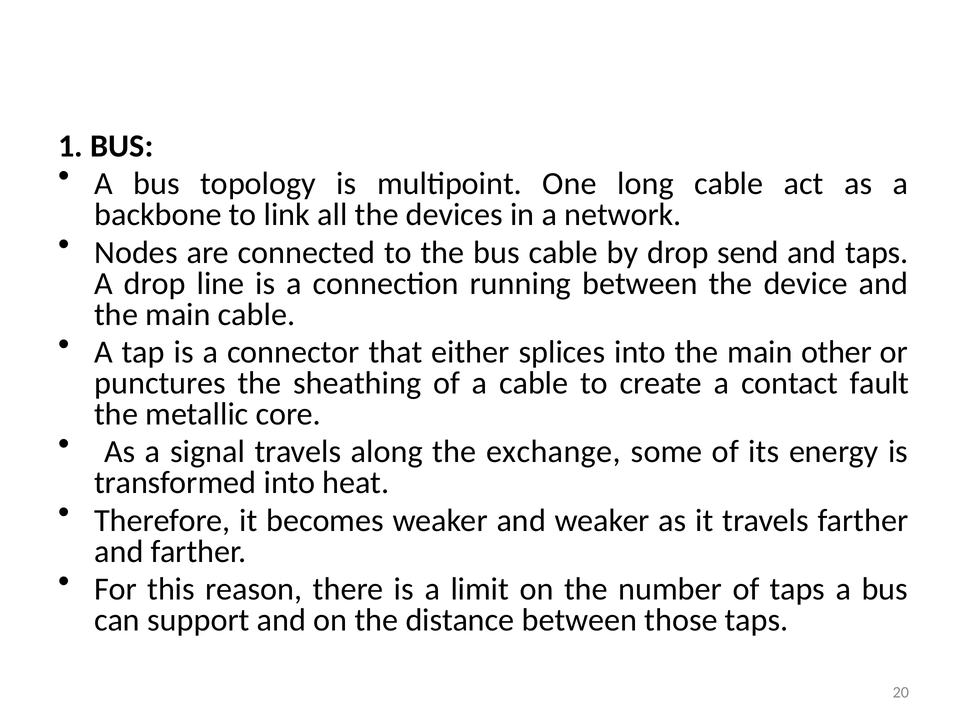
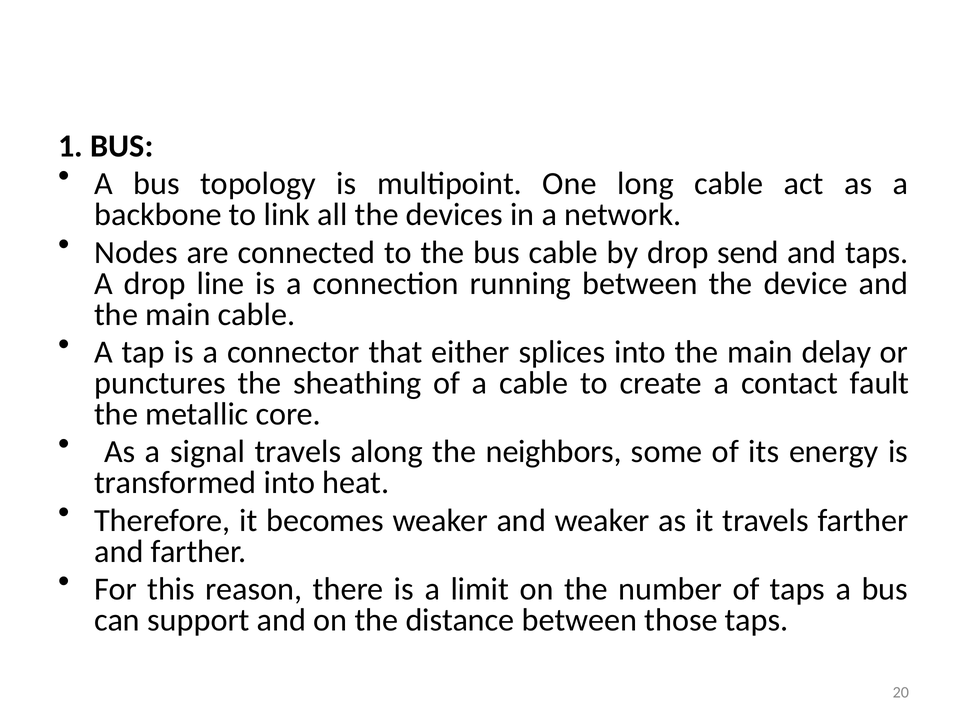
other: other -> delay (837, 352)
exchange: exchange -> neighbors (554, 452)
